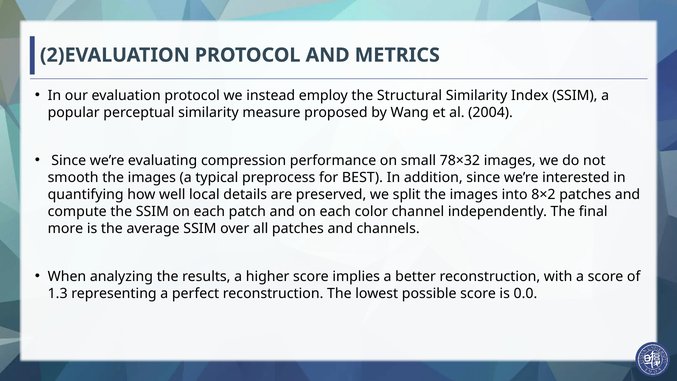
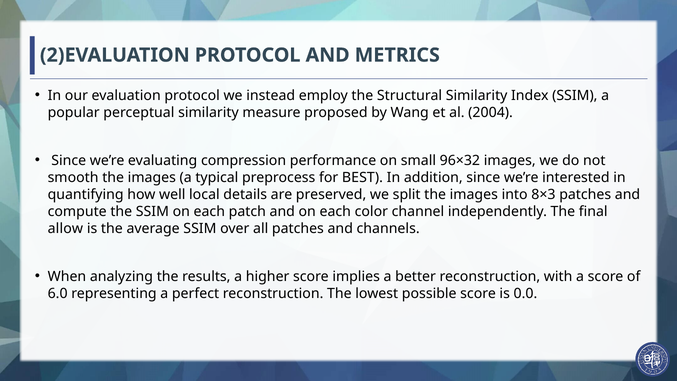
78×32: 78×32 -> 96×32 (460, 160)
8×2: 8×2 -> 8×3 (543, 194)
more: more -> allow (65, 228)
1.3: 1.3 -> 6.0 (58, 293)
